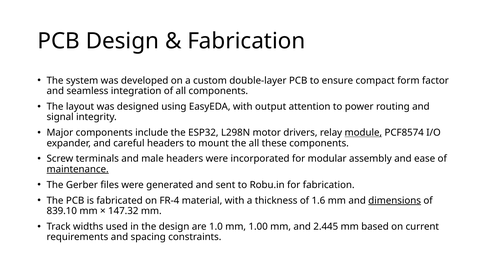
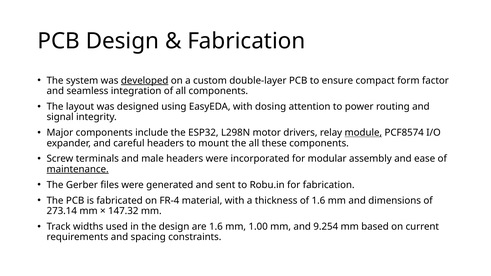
developed underline: none -> present (145, 81)
output: output -> dosing (271, 107)
dimensions underline: present -> none (395, 201)
839.10: 839.10 -> 273.14 (62, 211)
are 1.0: 1.0 -> 1.6 (216, 227)
2.445: 2.445 -> 9.254 (326, 227)
